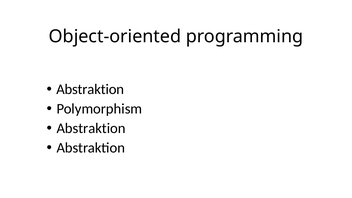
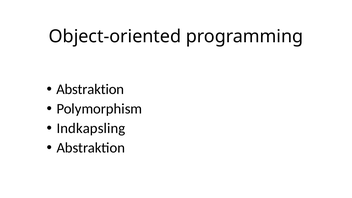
Abstraktion: Abstraktion -> Indkapsling (91, 128)
